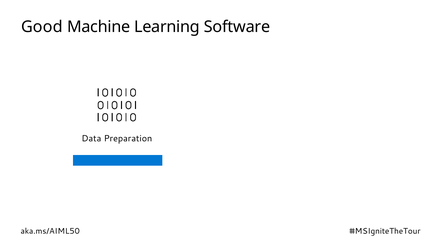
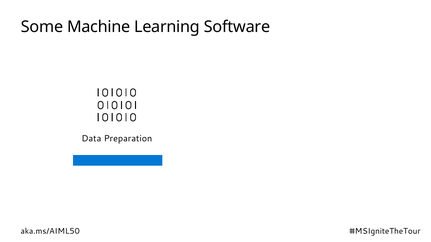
Good: Good -> Some (42, 27)
